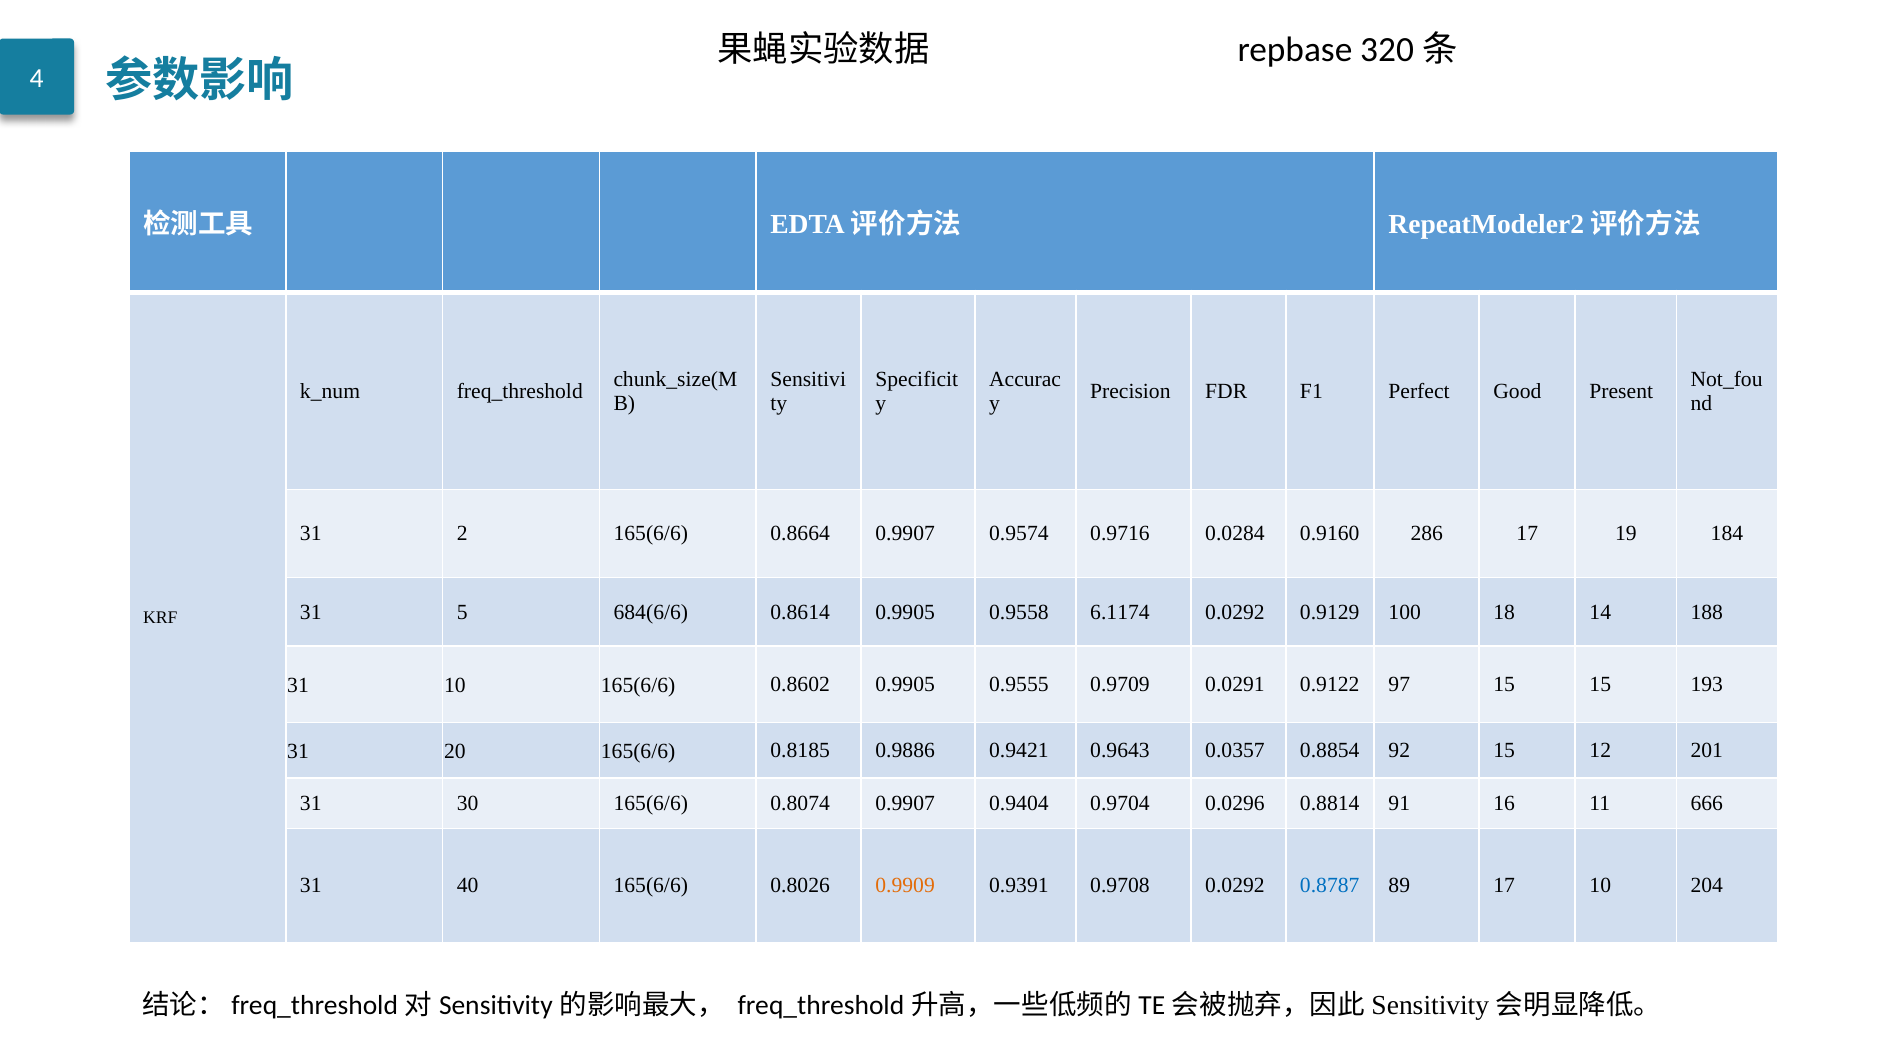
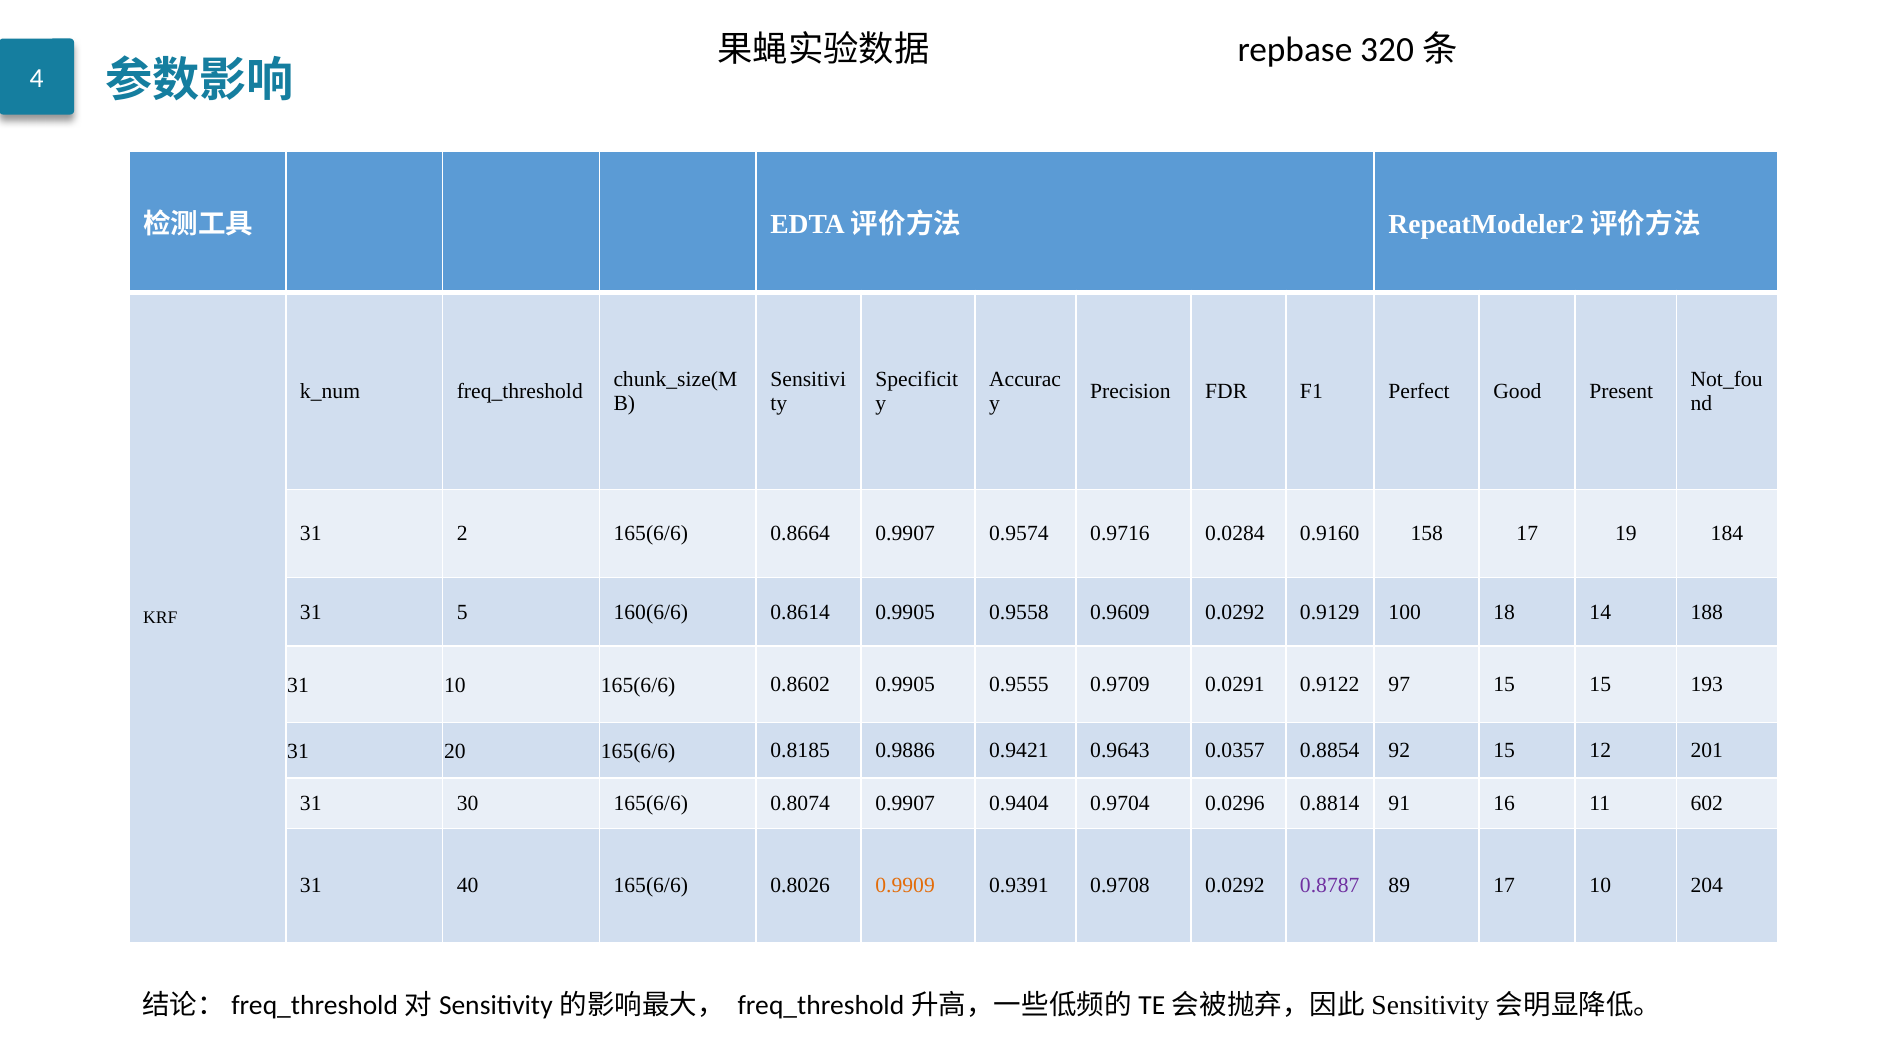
286: 286 -> 158 (1427, 533)
684(6/6: 684(6/6 -> 160(6/6 (651, 612)
6.1174: 6.1174 -> 0.9609 (1120, 612)
666: 666 -> 602 (1707, 803)
0.8787 colour: blue -> purple (1330, 886)
